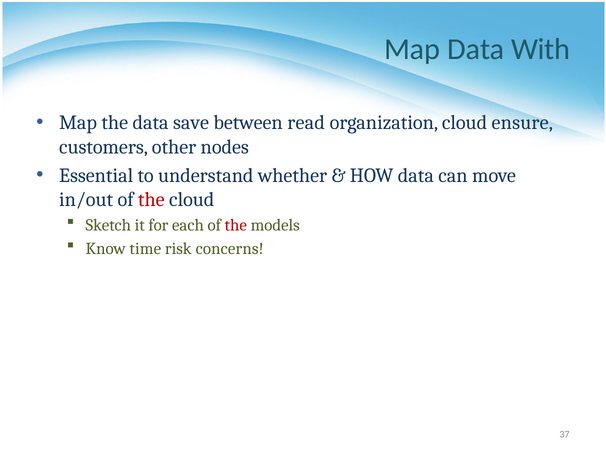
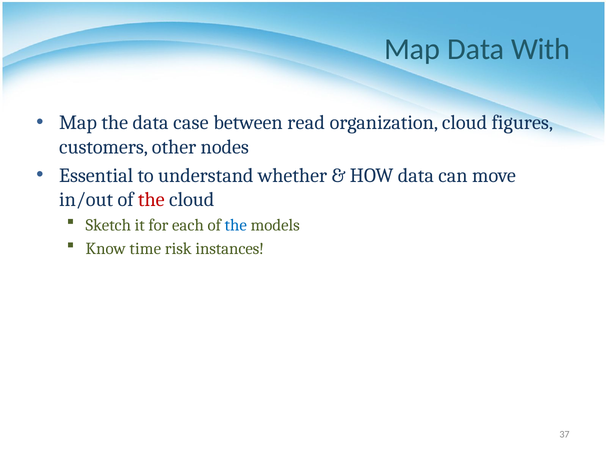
save: save -> case (191, 123)
ensure: ensure -> figures (522, 123)
the colour: red -> blue (236, 225)
concerns: concerns -> instances (230, 248)
